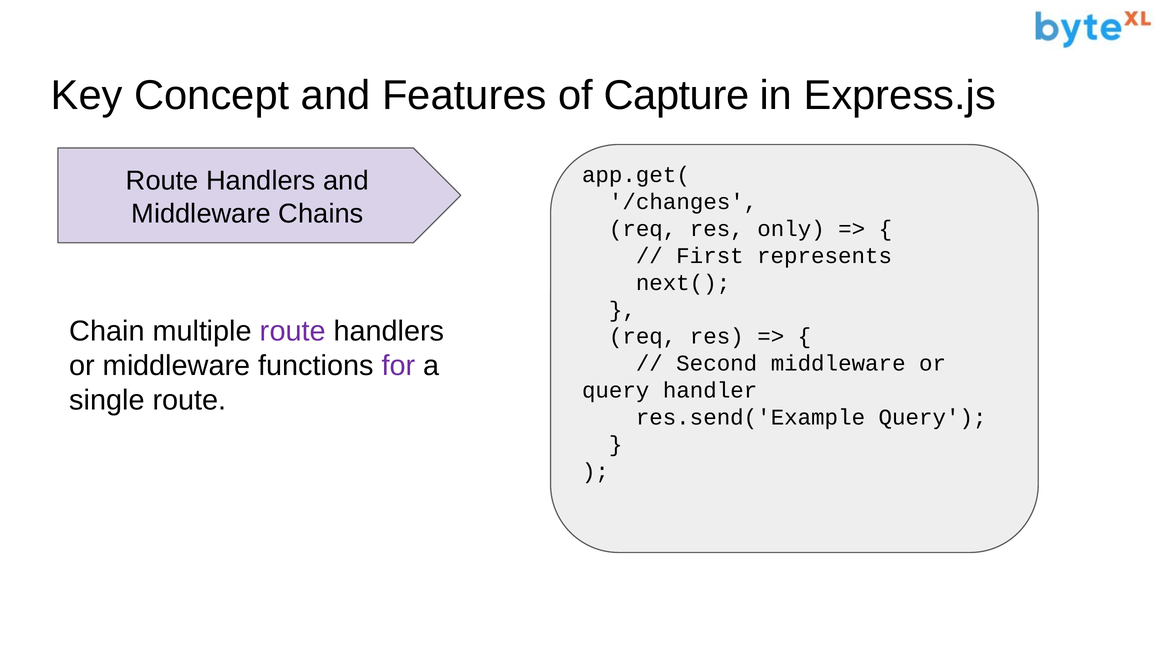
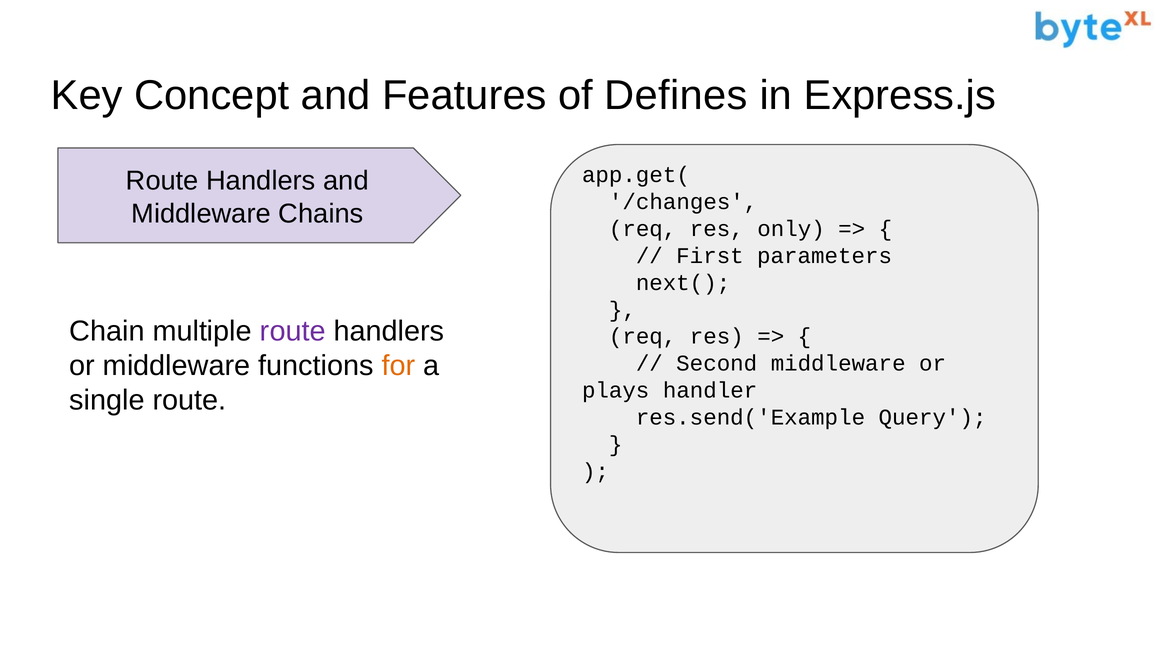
Capture: Capture -> Defines (676, 96)
represents: represents -> parameters (825, 256)
for colour: purple -> orange (398, 366)
query: query -> plays (616, 391)
